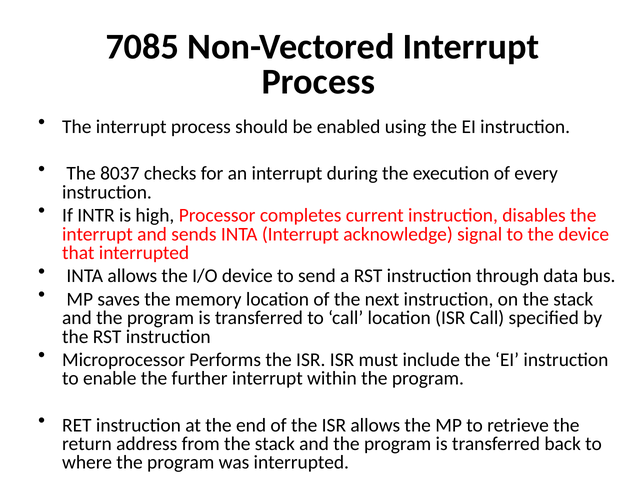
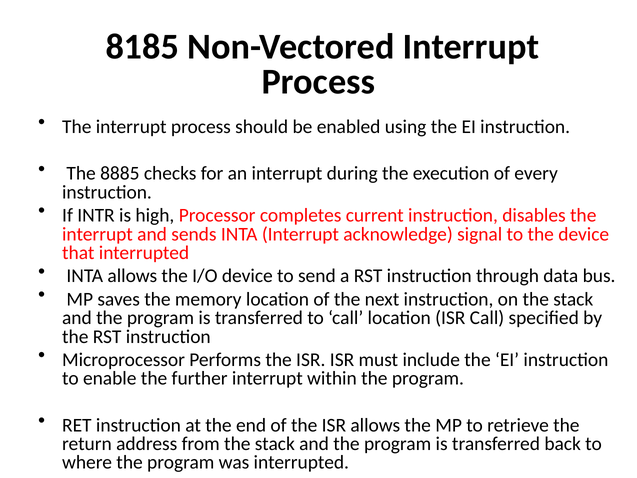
7085: 7085 -> 8185 (142, 47)
8037: 8037 -> 8885 (120, 173)
